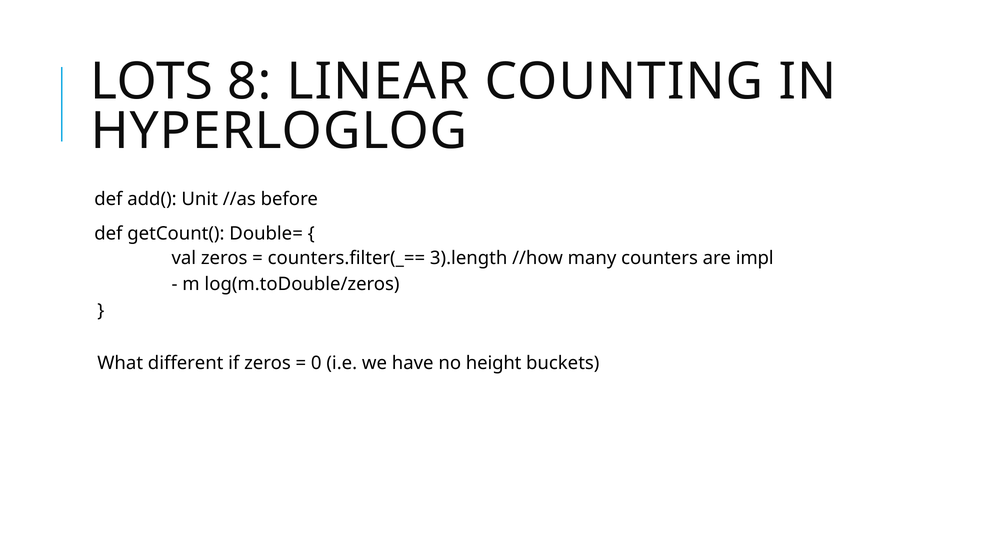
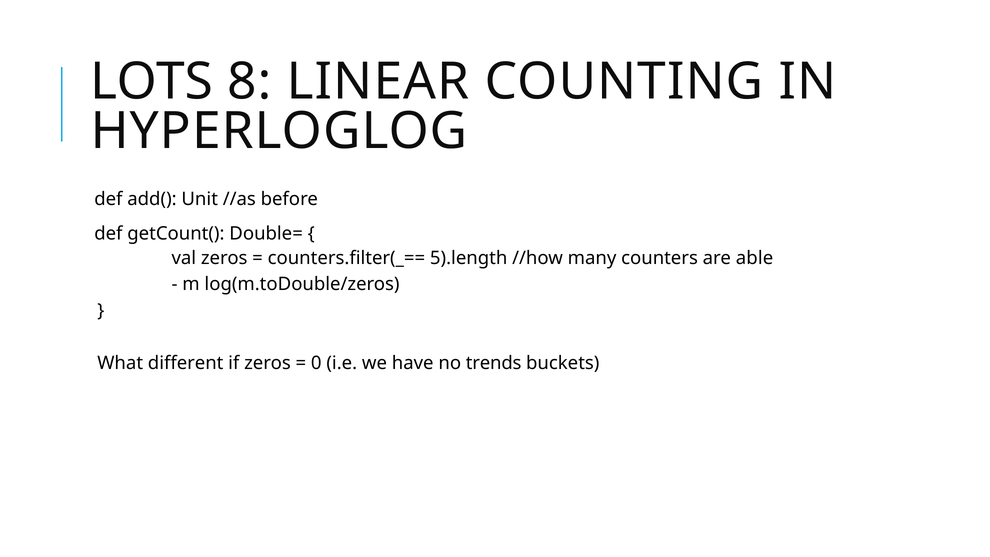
3).length: 3).length -> 5).length (469, 258)
impl: impl -> able (755, 258)
height: height -> trends (494, 363)
